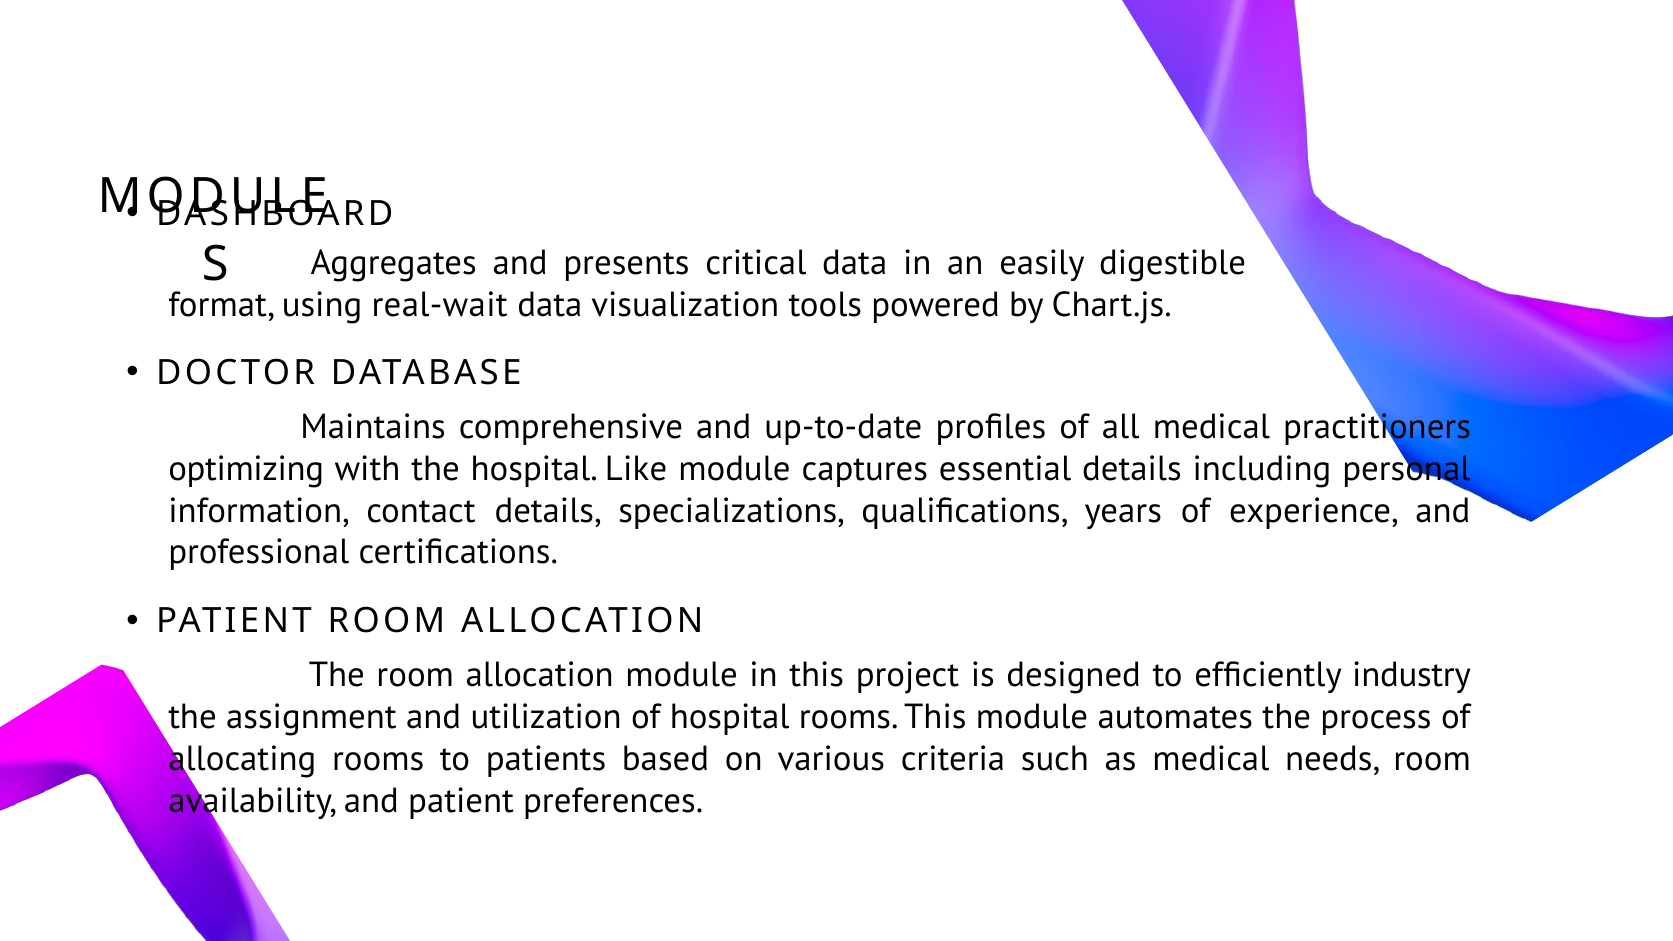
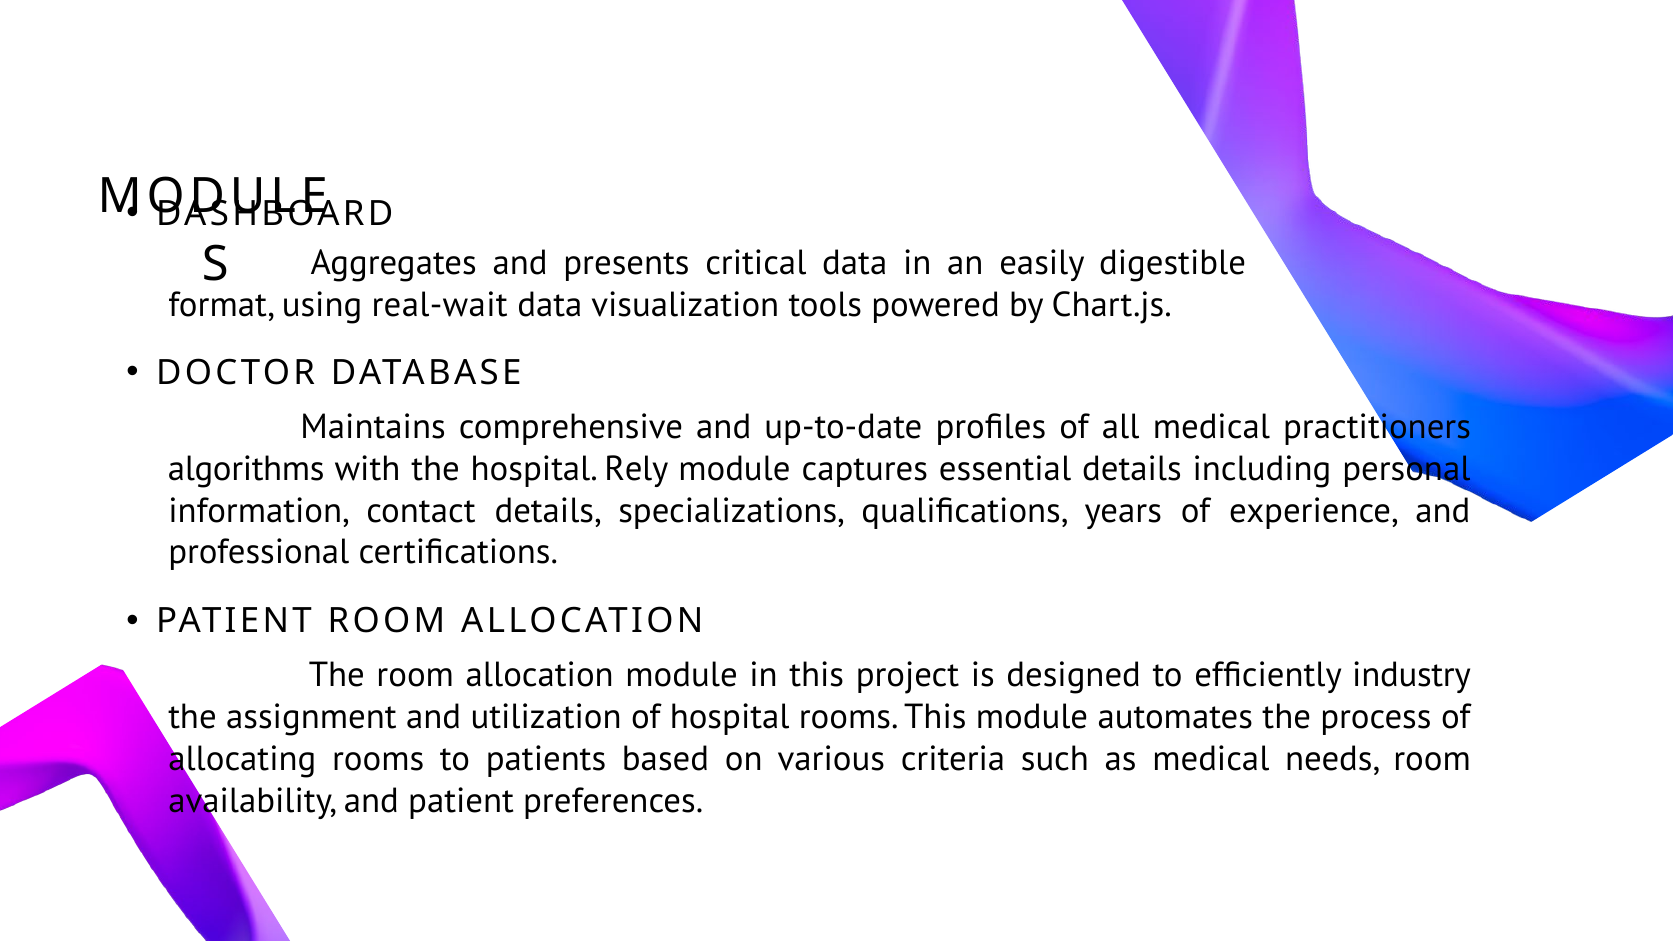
optimizing: optimizing -> algorithms (246, 469)
Like: Like -> Rely (636, 469)
